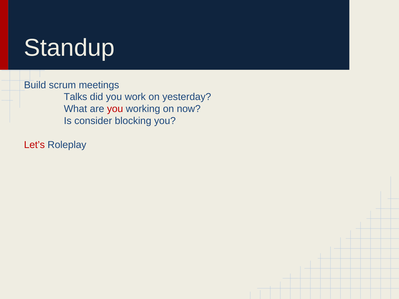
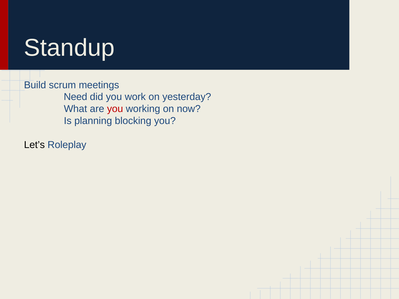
Talks: Talks -> Need (76, 97)
consider: consider -> planning (93, 121)
Let’s colour: red -> black (34, 145)
